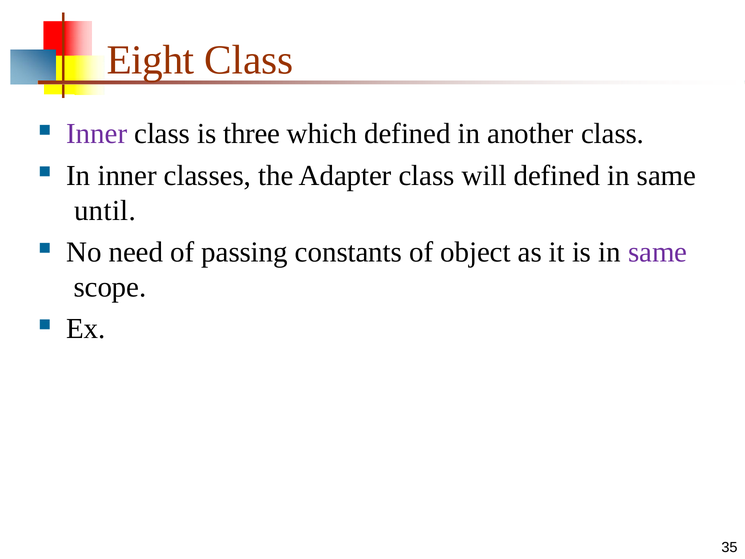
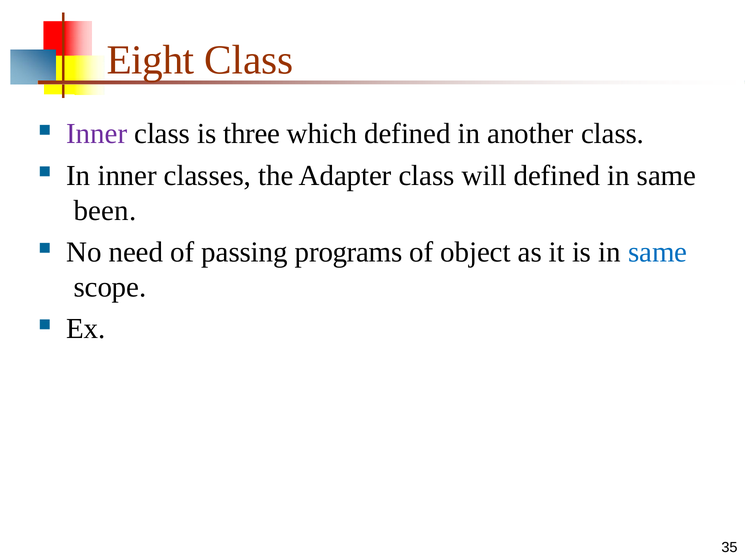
until: until -> been (105, 210)
constants: constants -> programs (349, 252)
same colour: purple -> blue (658, 252)
